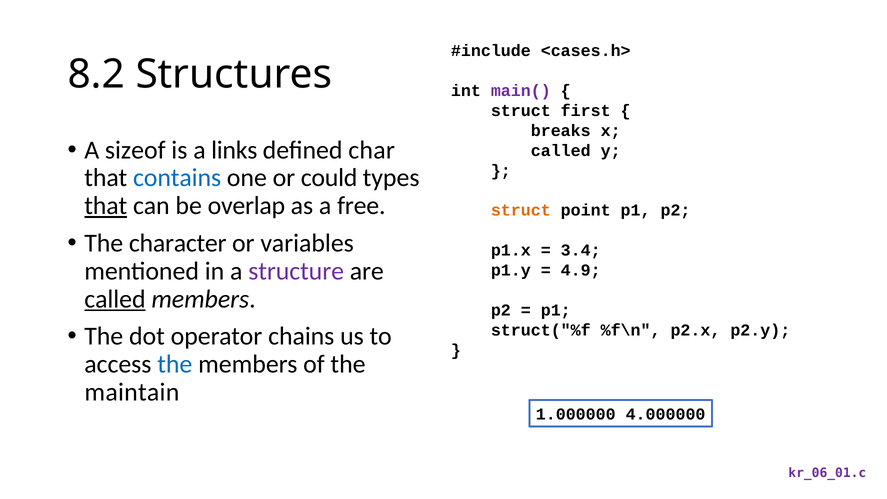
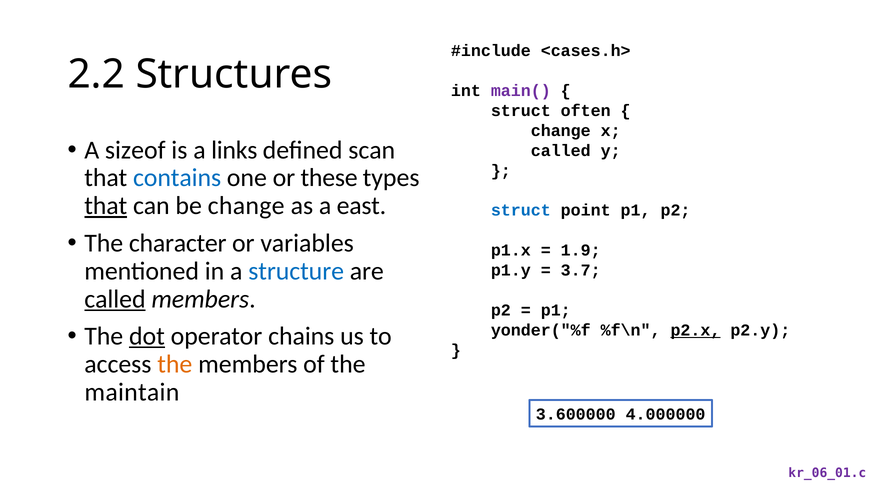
8.2: 8.2 -> 2.2 (96, 75)
first: first -> often (586, 111)
breaks: breaks -> change (561, 131)
char: char -> scan (372, 150)
could: could -> these (329, 178)
be overlap: overlap -> change (246, 206)
free: free -> east (361, 206)
struct colour: orange -> blue (521, 210)
3.4: 3.4 -> 1.9 (581, 250)
structure colour: purple -> blue (296, 271)
4.9: 4.9 -> 3.7 (581, 270)
dot underline: none -> present (147, 336)
struct("%f: struct("%f -> yonder("%f (541, 330)
p2.x underline: none -> present (695, 330)
the colour: blue -> orange (175, 364)
1.000000: 1.000000 -> 3.600000 (576, 414)
